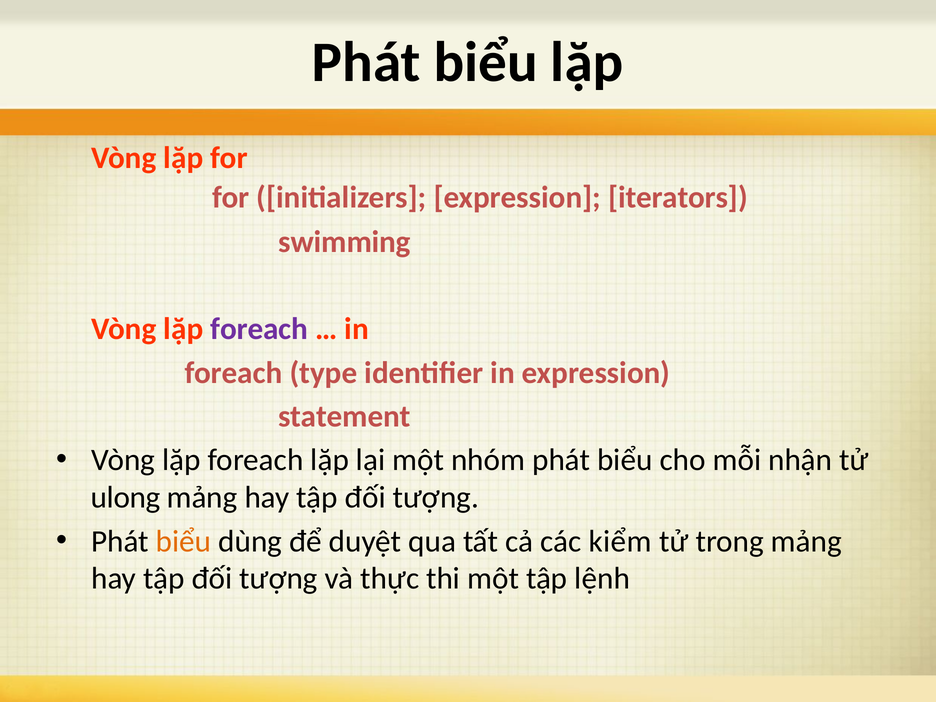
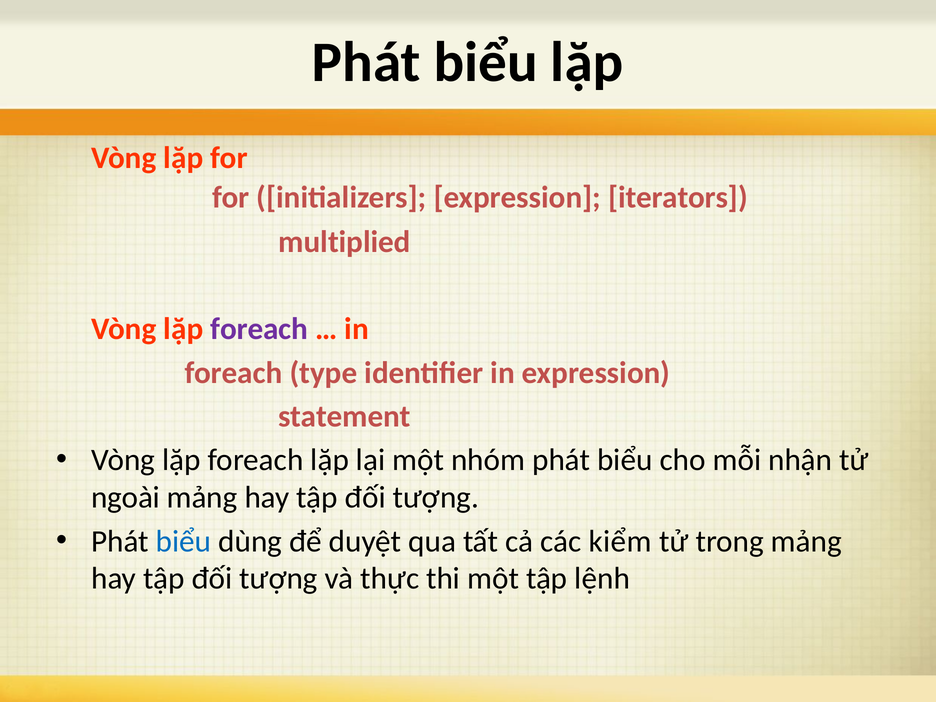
swimming: swimming -> multiplied (345, 242)
ulong: ulong -> ngoài (126, 498)
biểu colour: orange -> blue (184, 541)
